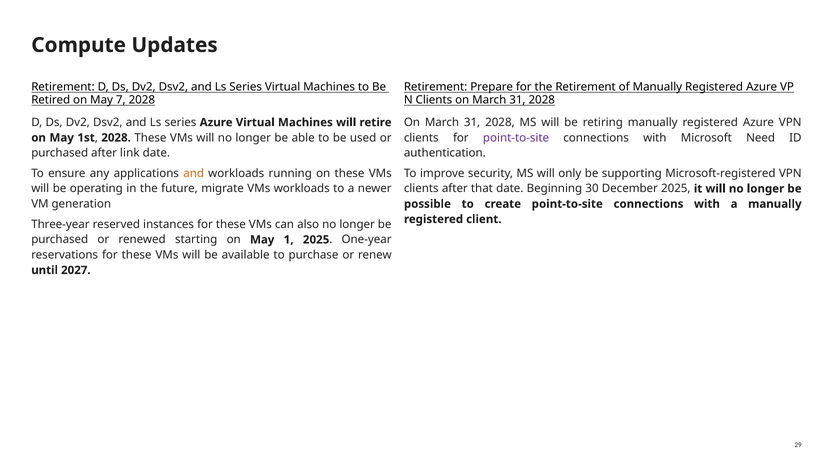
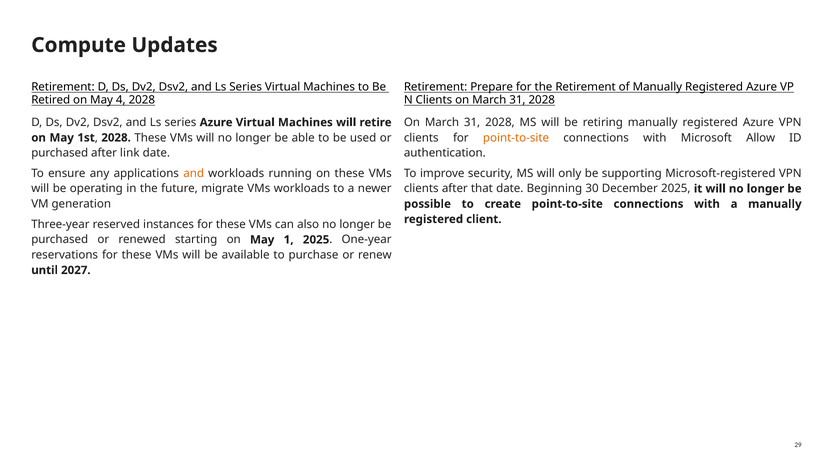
7: 7 -> 4 (121, 100)
point-to-site colour: purple -> orange (516, 138)
Need: Need -> Allow (761, 138)
